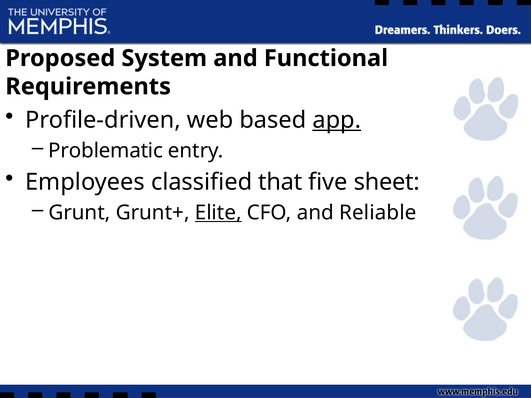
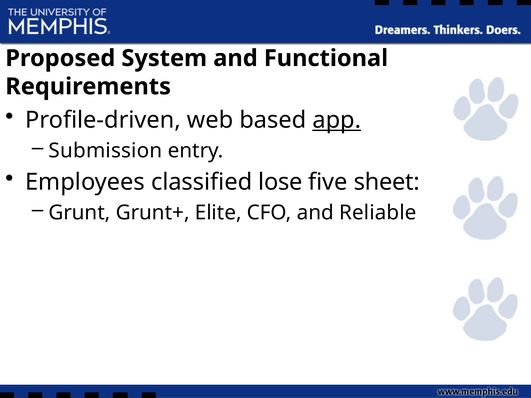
Problematic: Problematic -> Submission (105, 151)
that: that -> lose (280, 182)
Elite underline: present -> none (218, 213)
